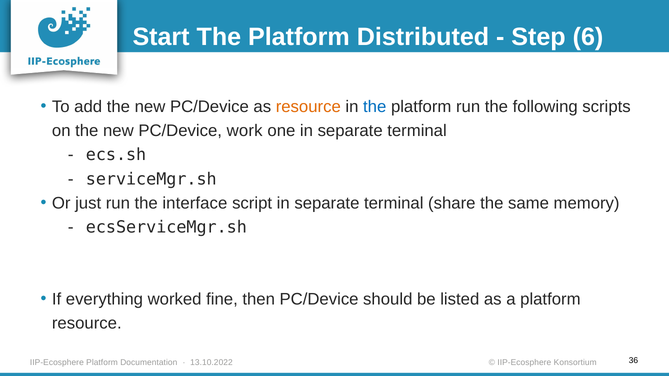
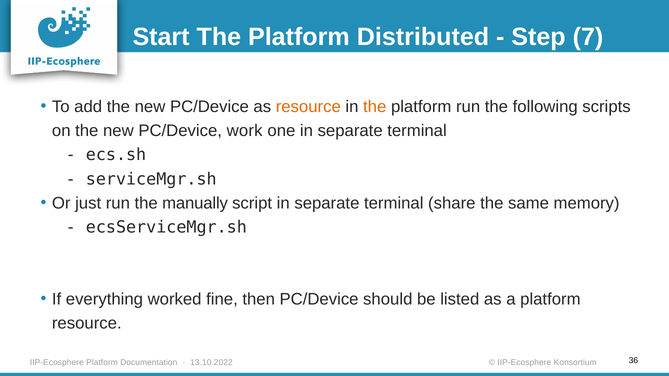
6: 6 -> 7 (588, 37)
the colour: blue -> orange (375, 107)
interface: interface -> manually (195, 203)
